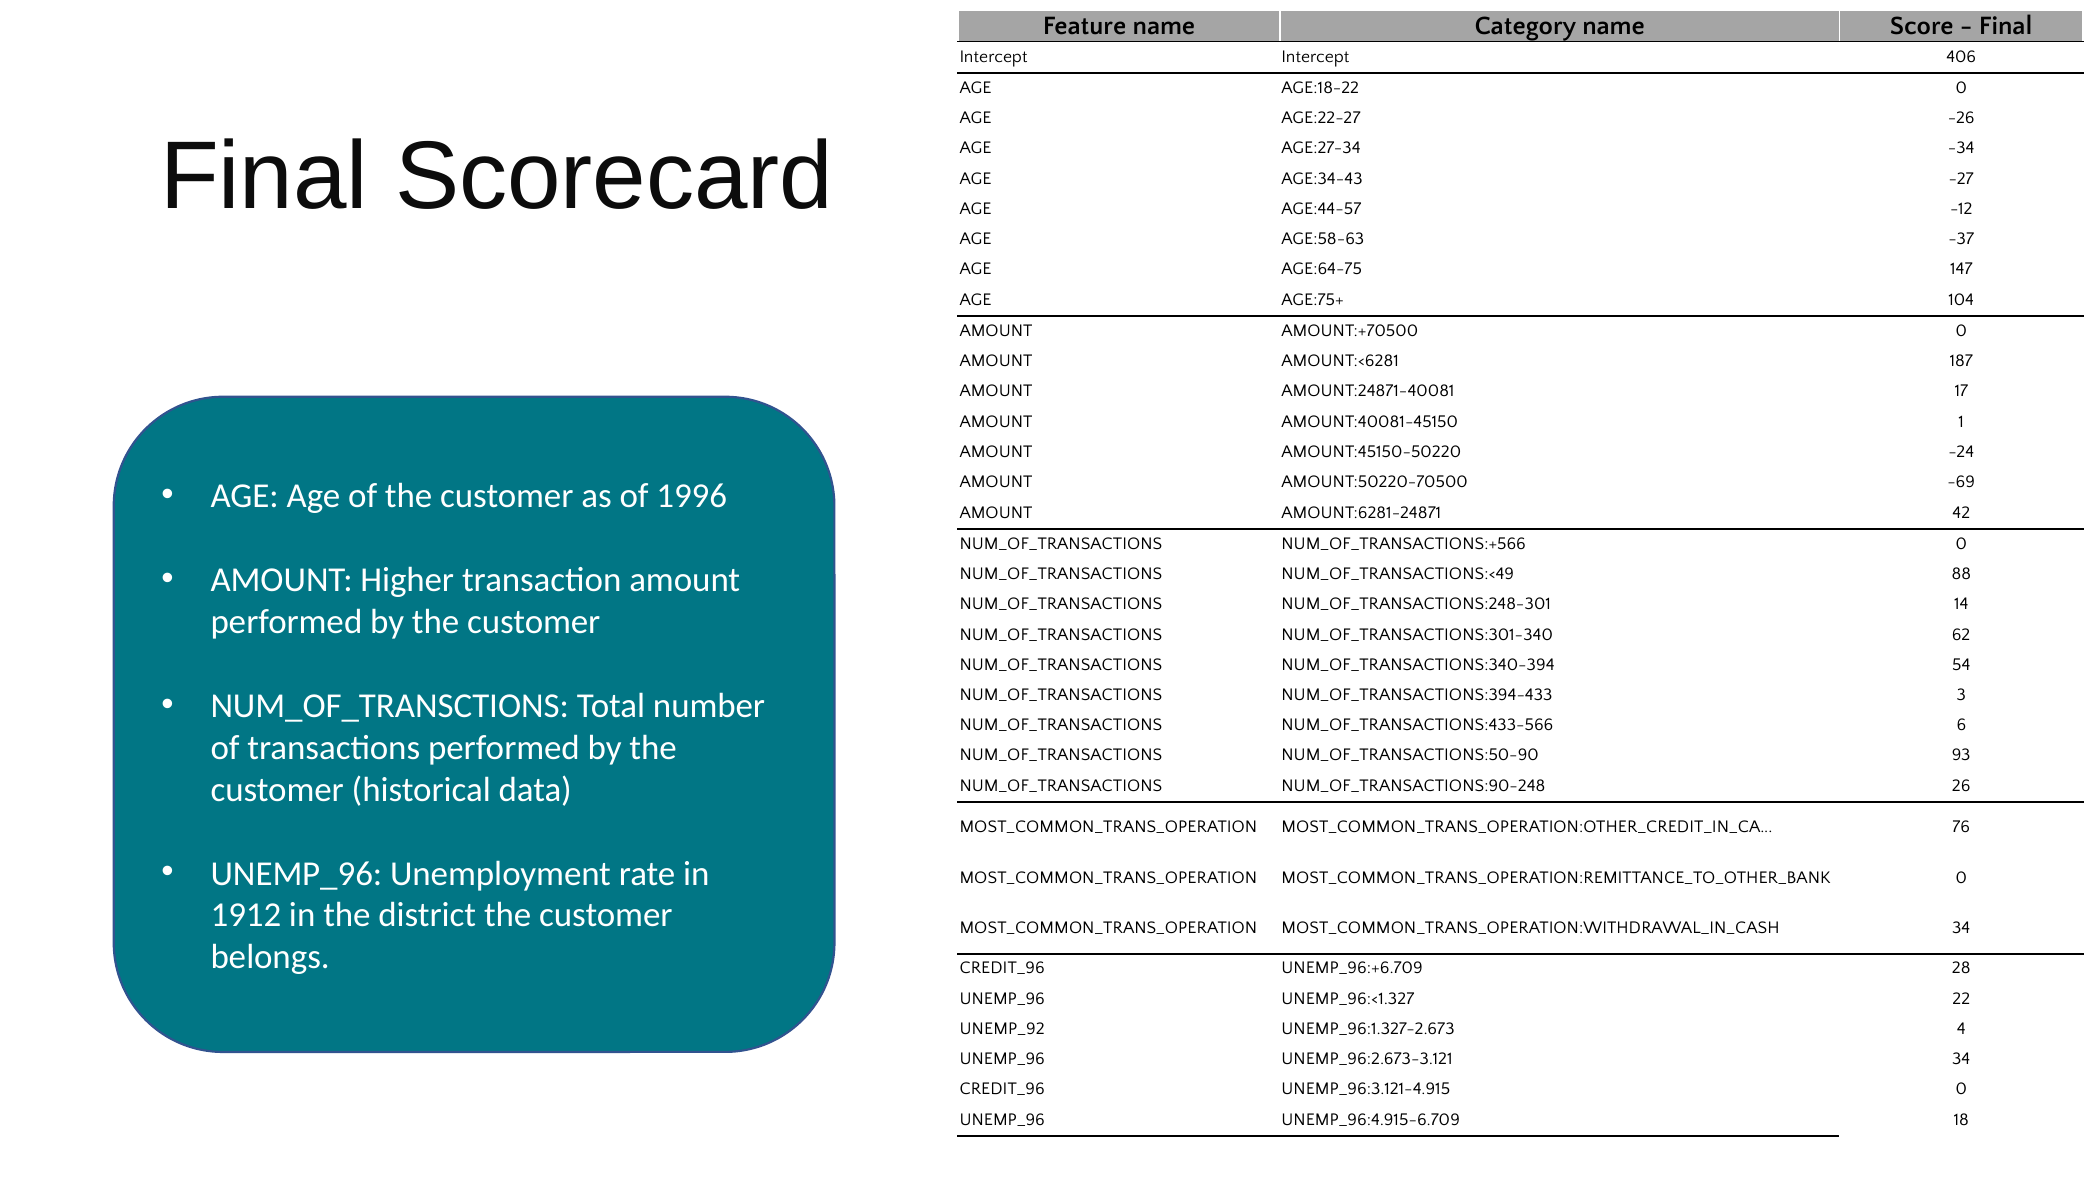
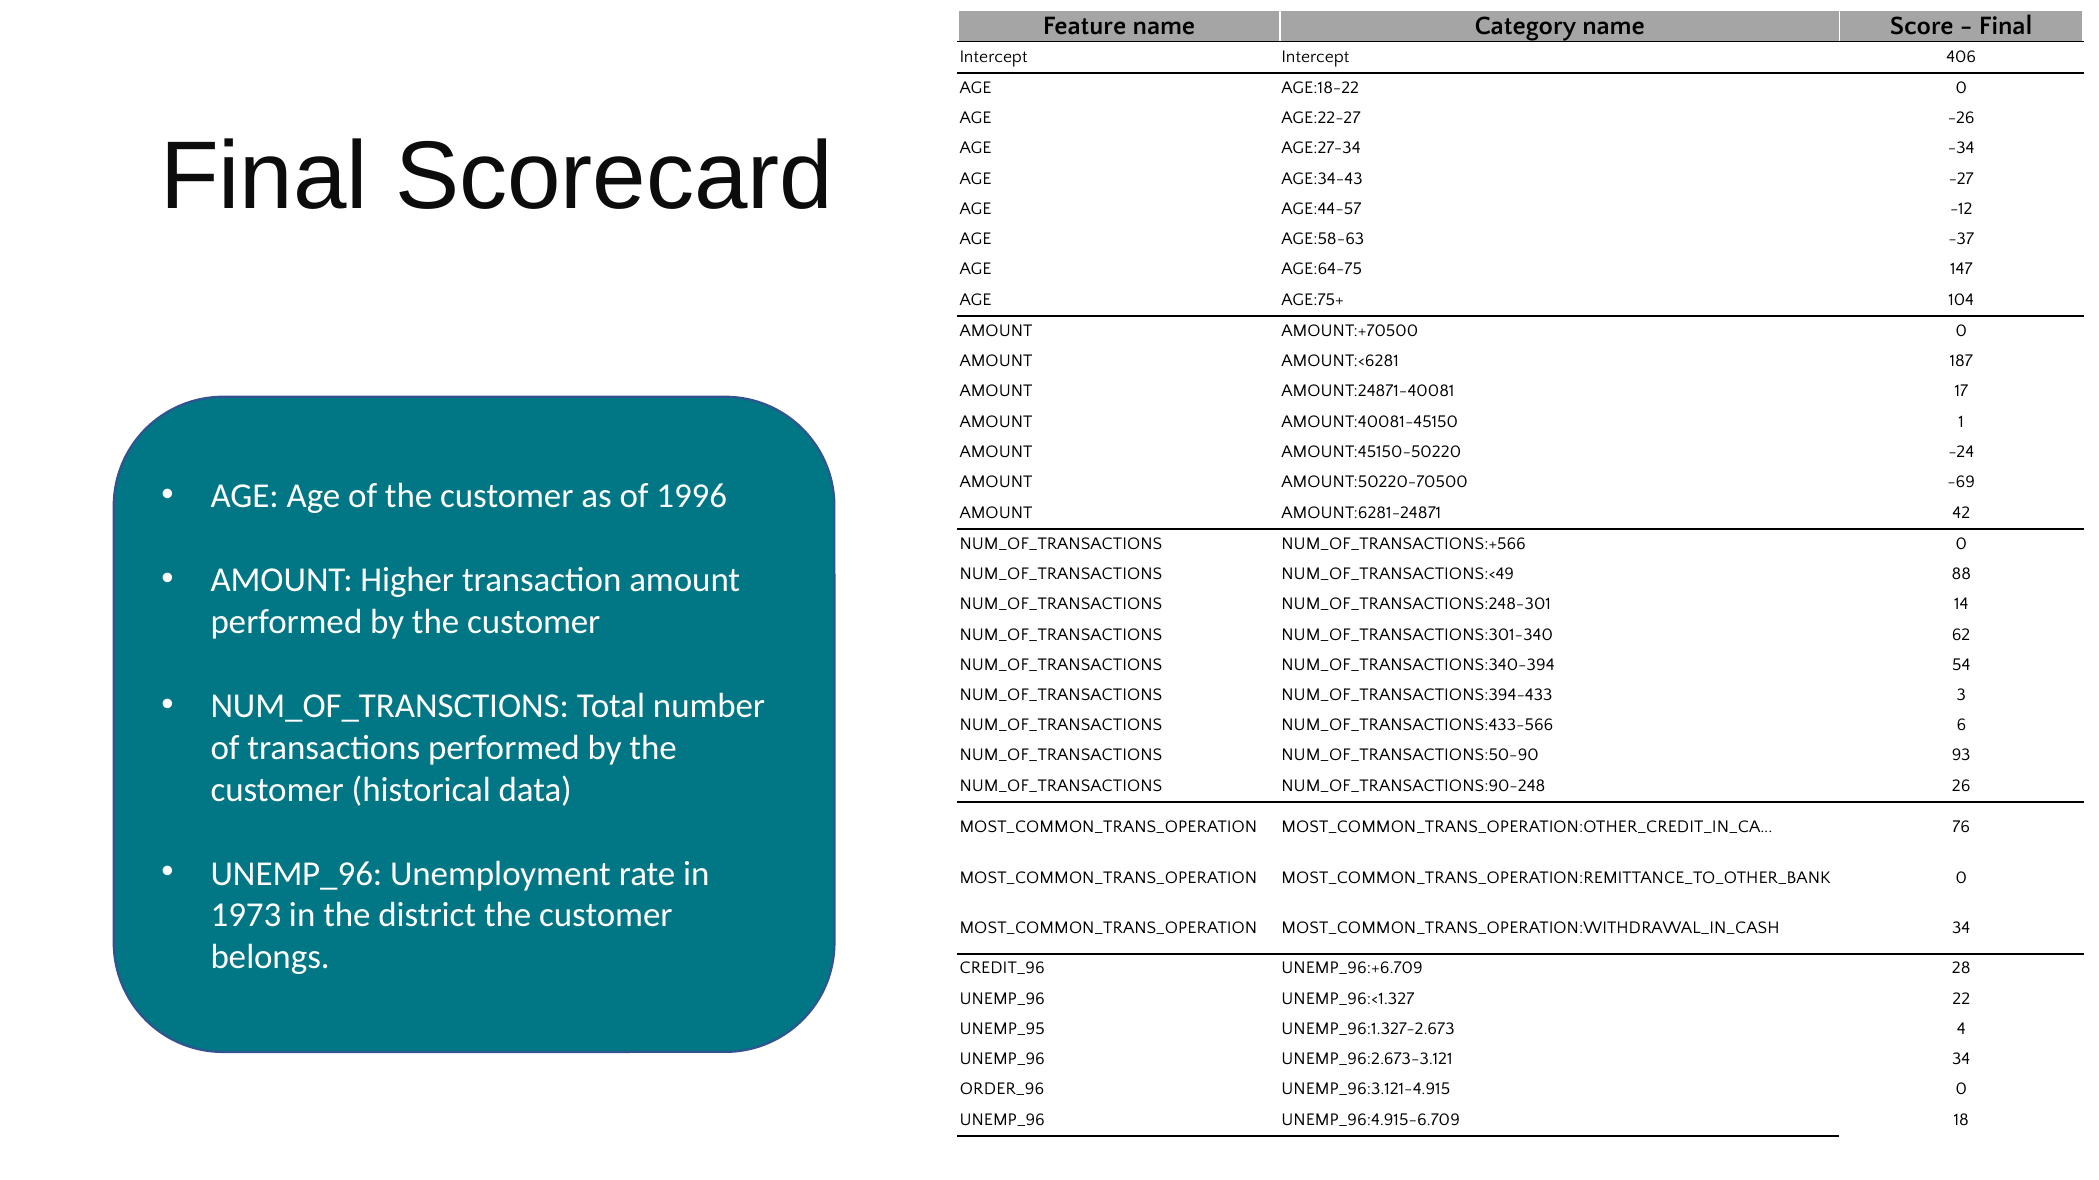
1912: 1912 -> 1973 (246, 916)
UNEMP_92: UNEMP_92 -> UNEMP_95 (1002, 1029)
CREDIT_96: CREDIT_96 -> ORDER_96 (1002, 1090)
